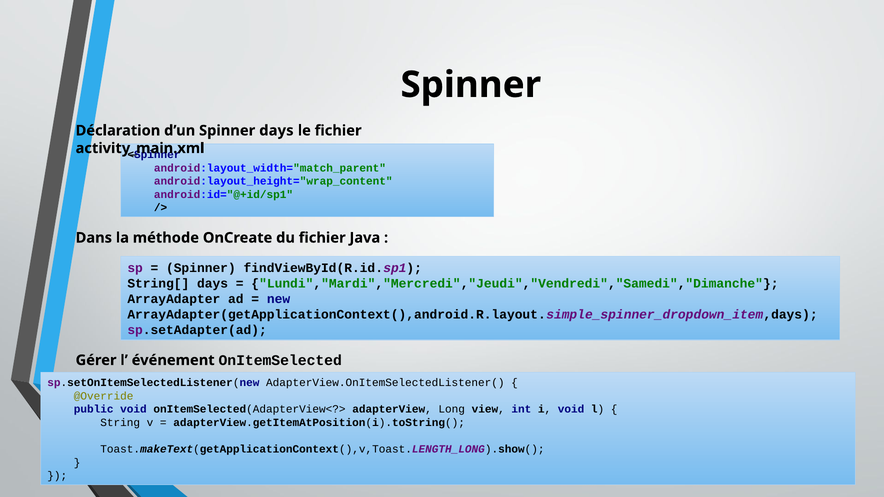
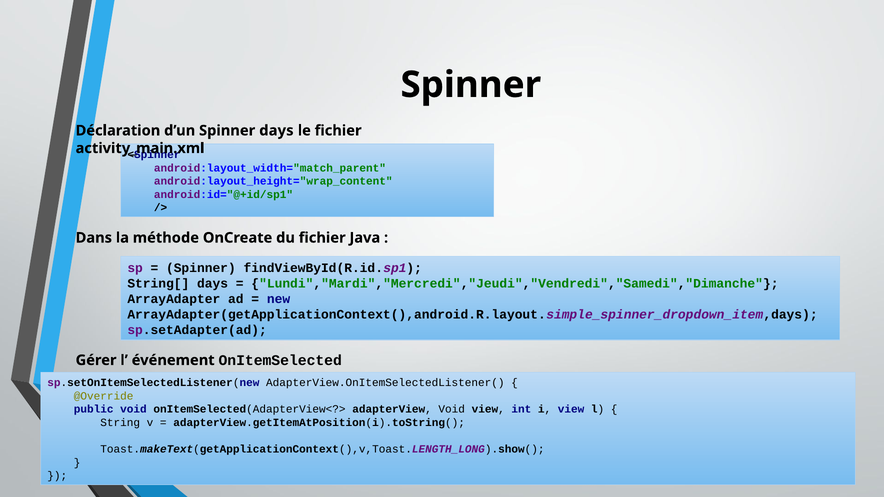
adapterView Long: Long -> Void (452, 410)
i void: void -> view (571, 410)
